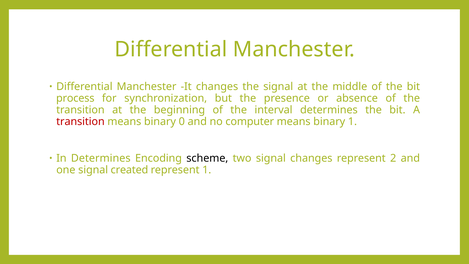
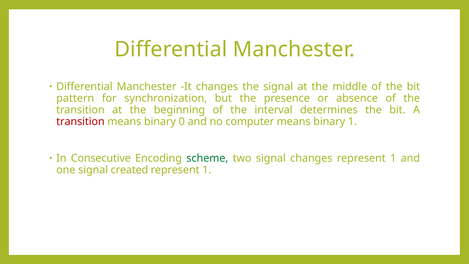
process: process -> pattern (75, 98)
In Determines: Determines -> Consecutive (101, 158)
scheme colour: black -> green (207, 158)
changes represent 2: 2 -> 1 (393, 158)
